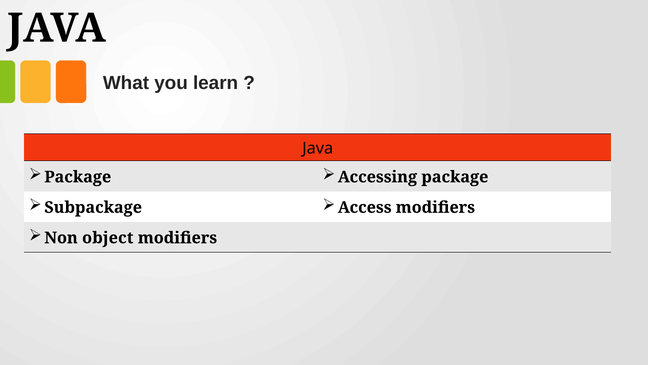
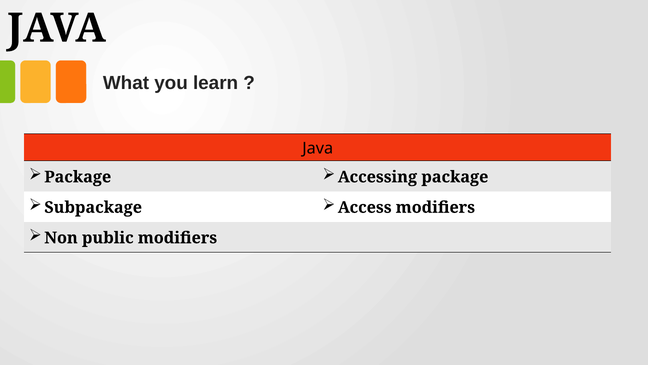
object: object -> public (108, 238)
